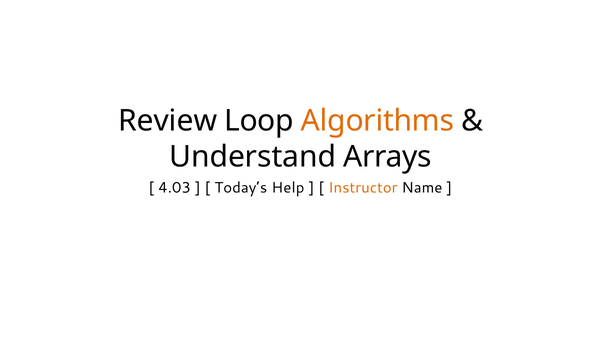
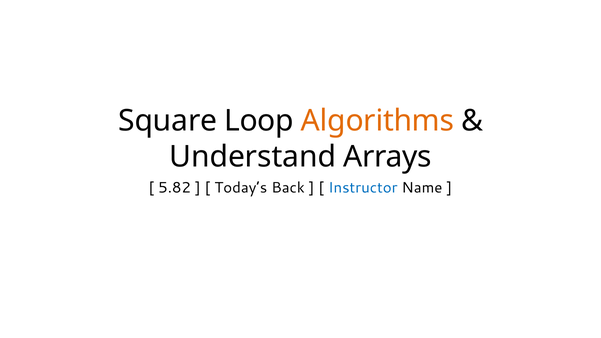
Review: Review -> Square (168, 121)
4.03: 4.03 -> 5.82 (175, 188)
Help: Help -> Back (288, 188)
Instructor colour: orange -> blue (363, 188)
